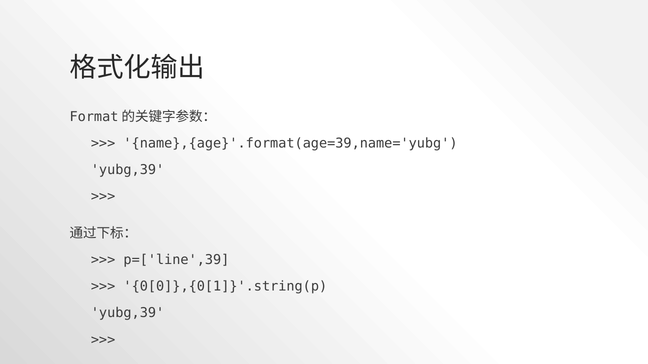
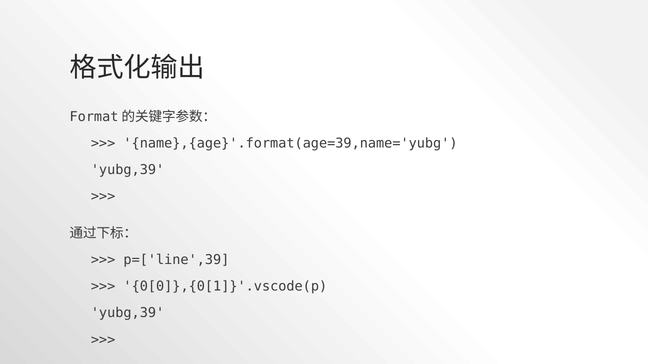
0[0]},{0[1]}'.string(p: 0[0]},{0[1]}'.string(p -> 0[0]},{0[1]}'.vscode(p (225, 287)
